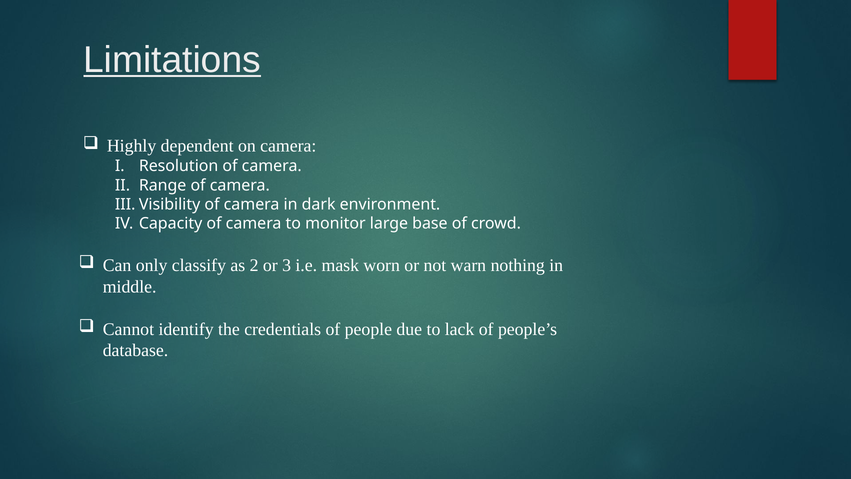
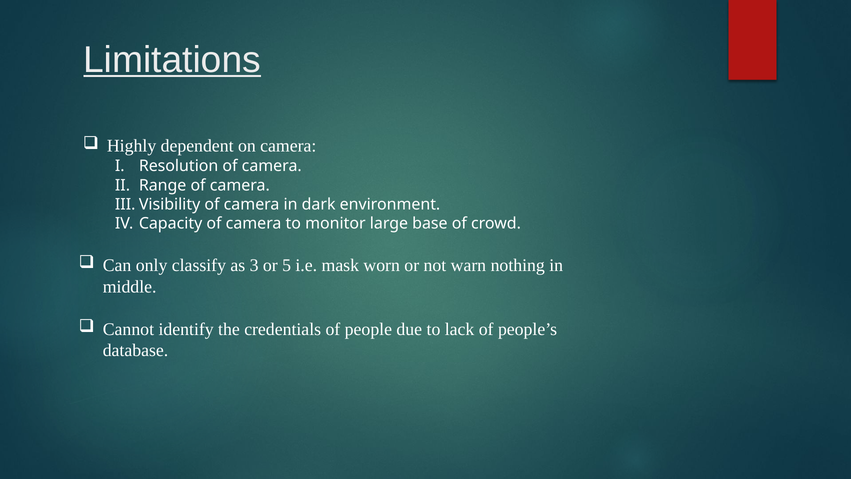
2: 2 -> 3 (254, 265)
3: 3 -> 5 (287, 265)
